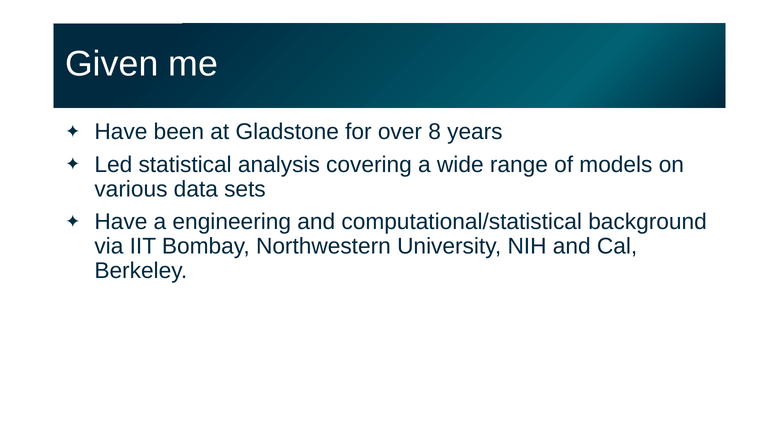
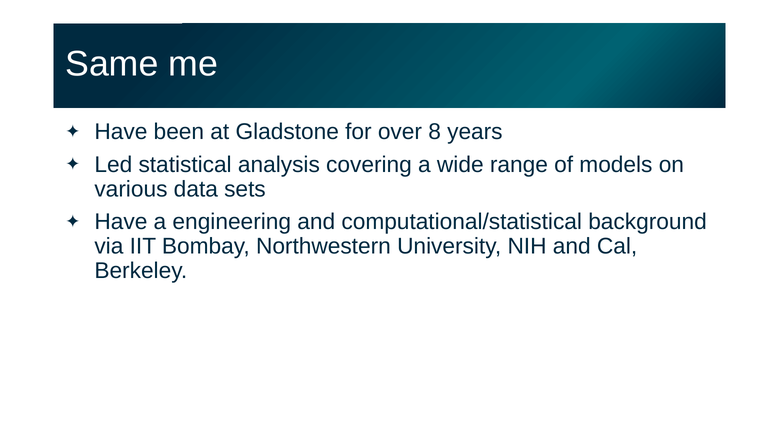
Given: Given -> Same (112, 64)
